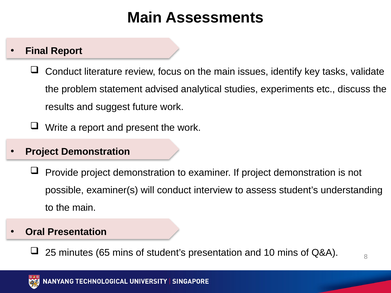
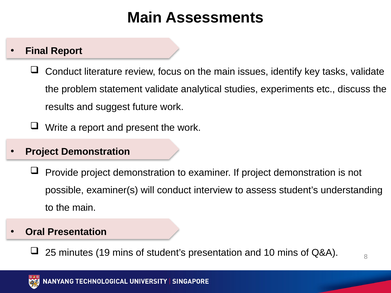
statement advised: advised -> validate (162, 89)
65: 65 -> 19 (103, 253)
